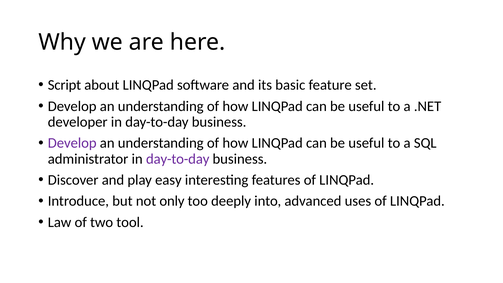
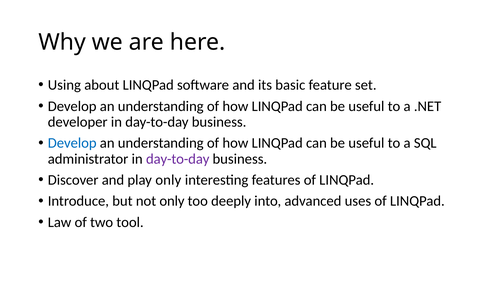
Script: Script -> Using (64, 85)
Develop colour: purple -> blue (72, 143)
play easy: easy -> only (168, 180)
